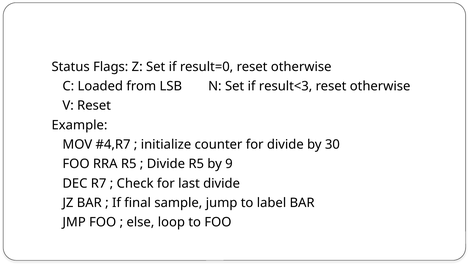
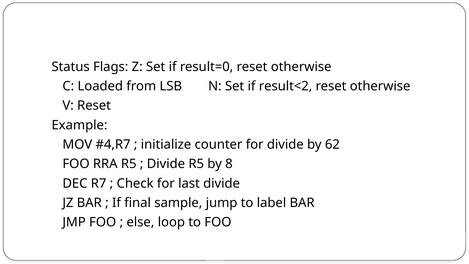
result<3: result<3 -> result<2 (286, 86)
30: 30 -> 62 (332, 144)
9: 9 -> 8 (229, 164)
